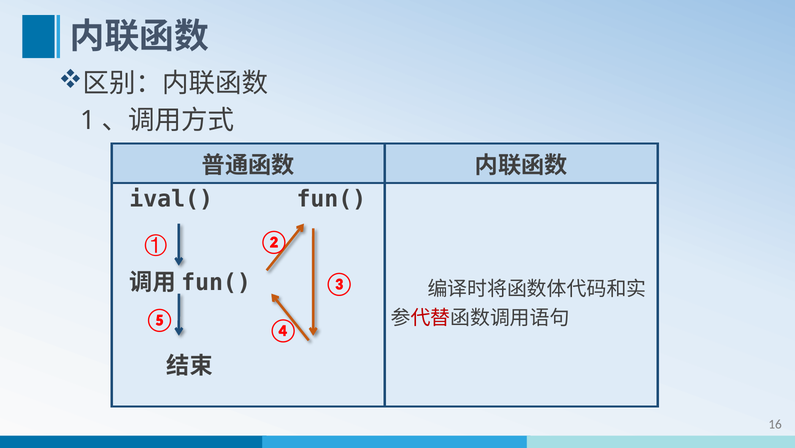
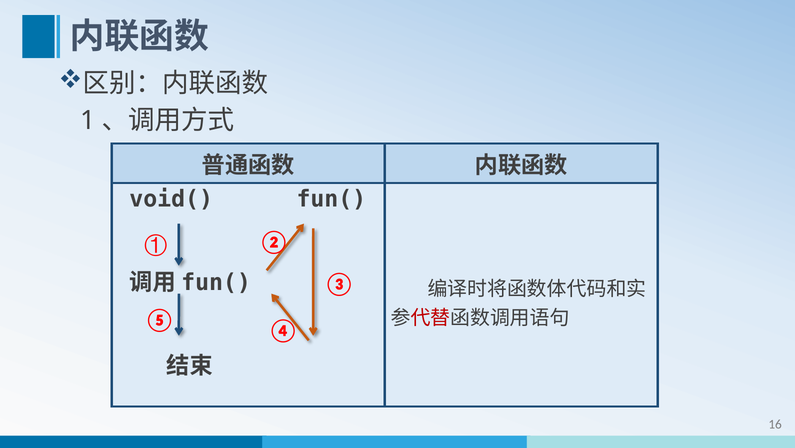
ival(: ival( -> void( (171, 199)
